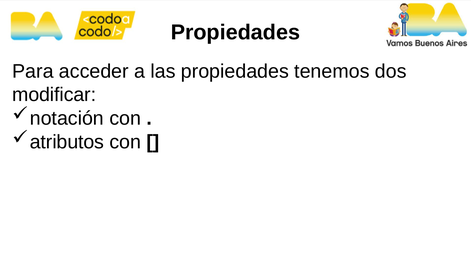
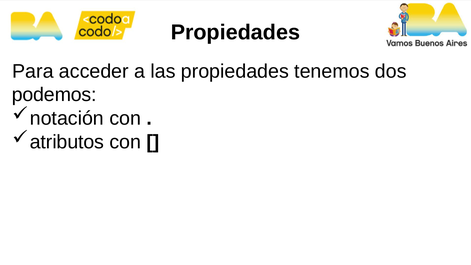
modificar: modificar -> podemos (54, 95)
